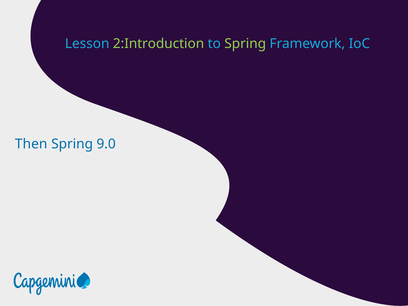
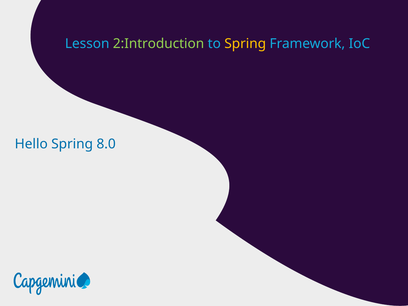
Spring colour: light green -> yellow (245, 44)
Then: Then -> Hello (31, 144)
9.0: 9.0 -> 8.0 (106, 144)
